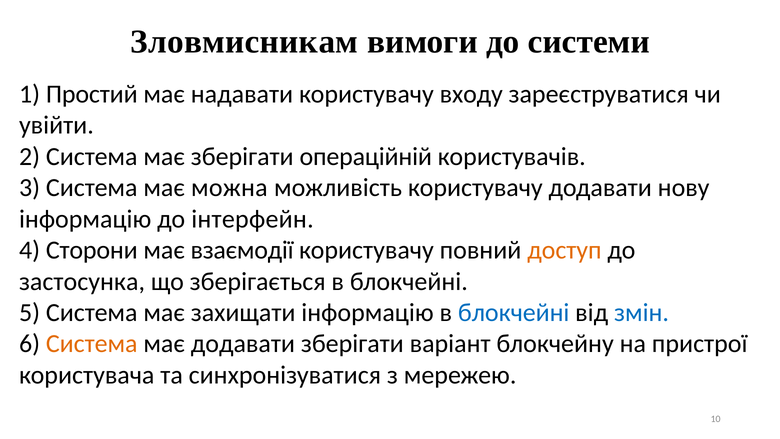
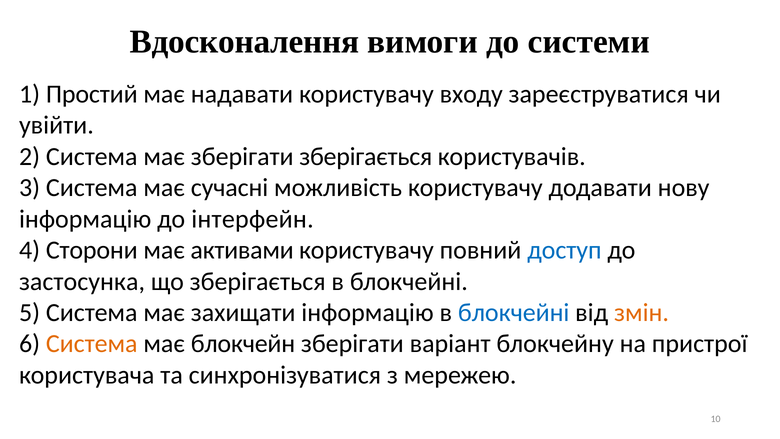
Зловмисникам: Зловмисникам -> Вдосконалення (244, 42)
зберігати операційній: операційній -> зберігається (366, 156)
можна: можна -> сучасні (230, 188)
взаємодії: взаємодії -> активами (242, 250)
доступ colour: orange -> blue (564, 250)
змін colour: blue -> orange (642, 312)
має додавати: додавати -> блокчейн (243, 344)
